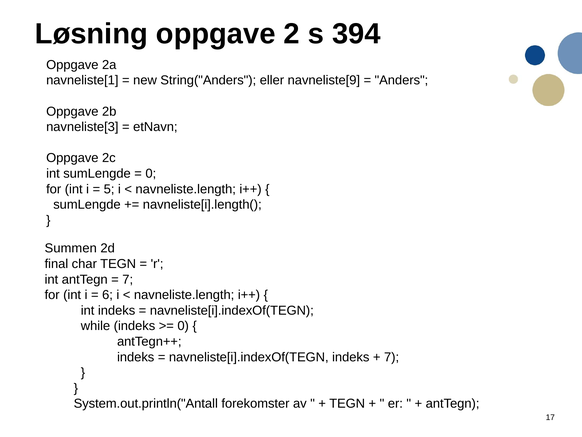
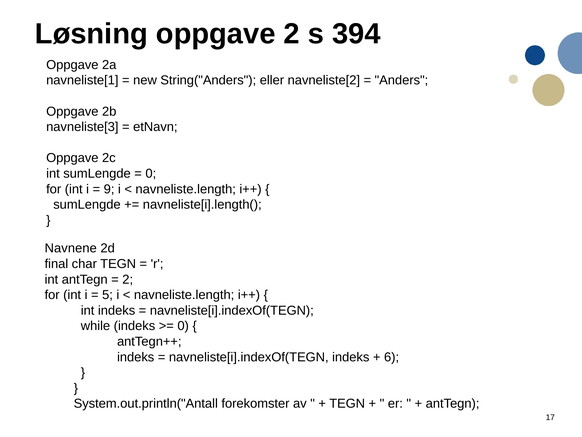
navneliste[9: navneliste[9 -> navneliste[2 (324, 80)
5: 5 -> 9 (109, 189)
Summen: Summen -> Navnene (71, 248)
7: 7 -> 2 (128, 279)
6: 6 -> 5 (107, 295)
7: 7 -> 6 (392, 357)
